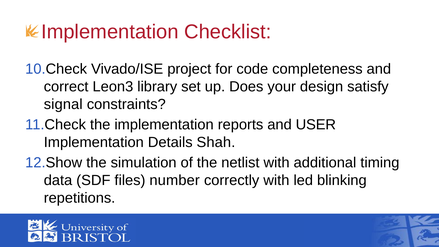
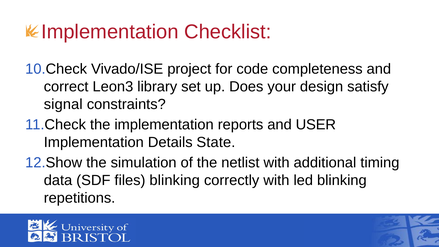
Shah: Shah -> State (216, 142)
files number: number -> blinking (175, 180)
